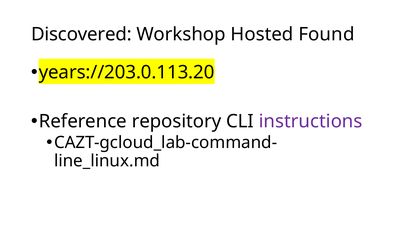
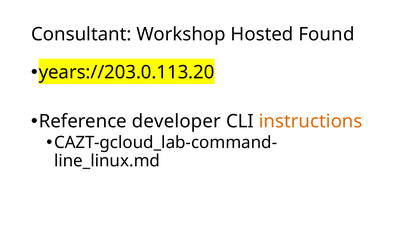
Discovered: Discovered -> Consultant (81, 34)
repository: repository -> developer (176, 122)
instructions colour: purple -> orange (311, 122)
